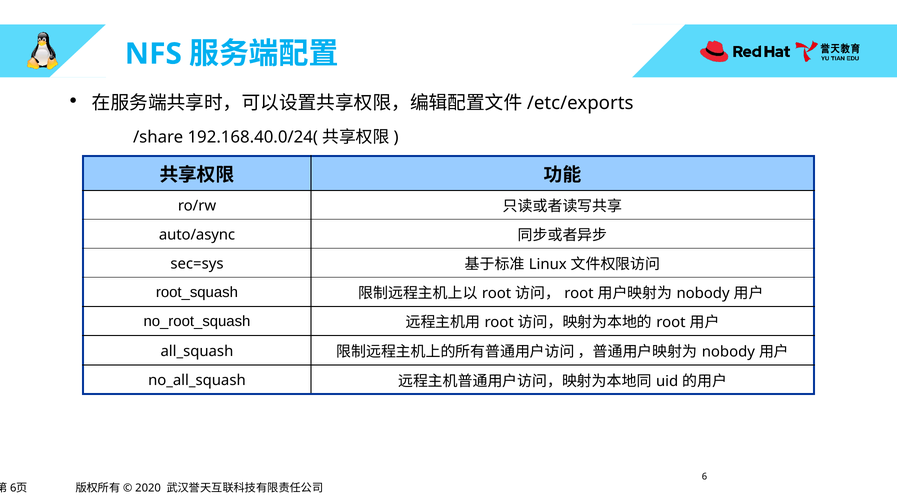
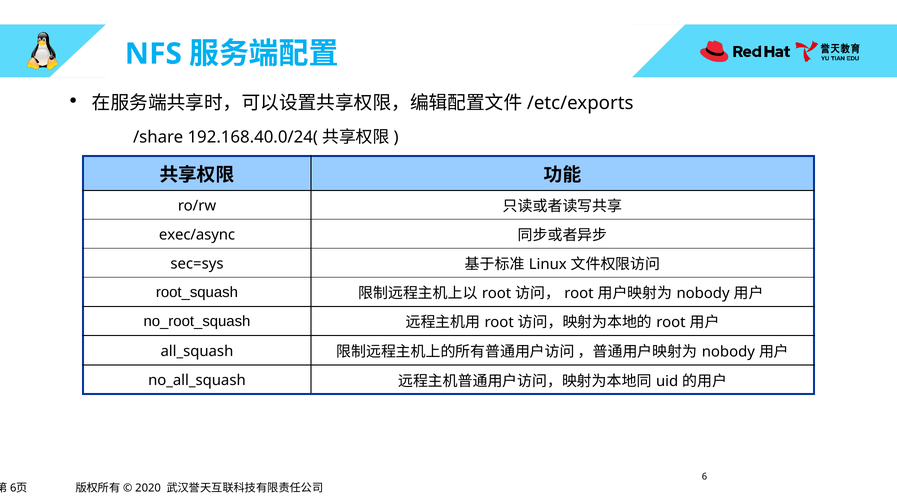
auto/async: auto/async -> exec/async (197, 235)
